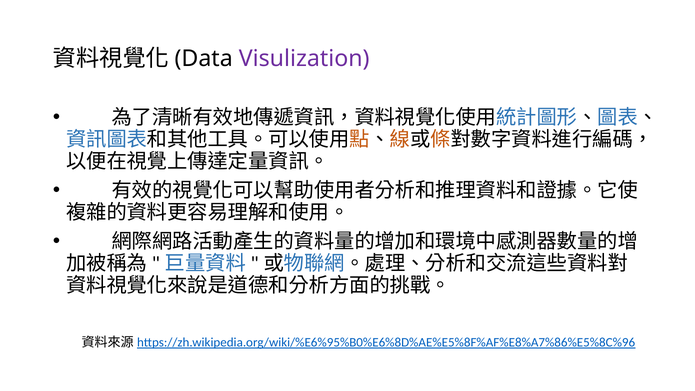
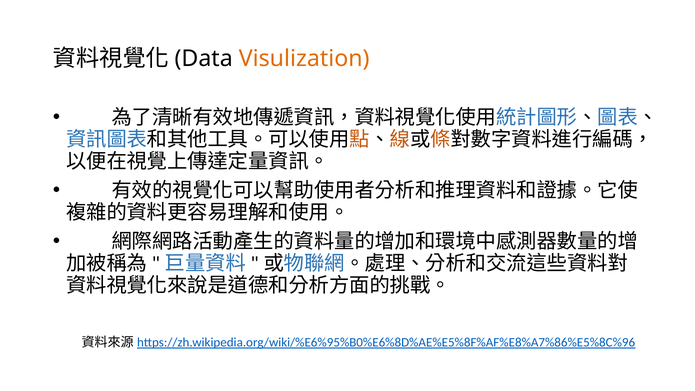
Visulization colour: purple -> orange (304, 58)
